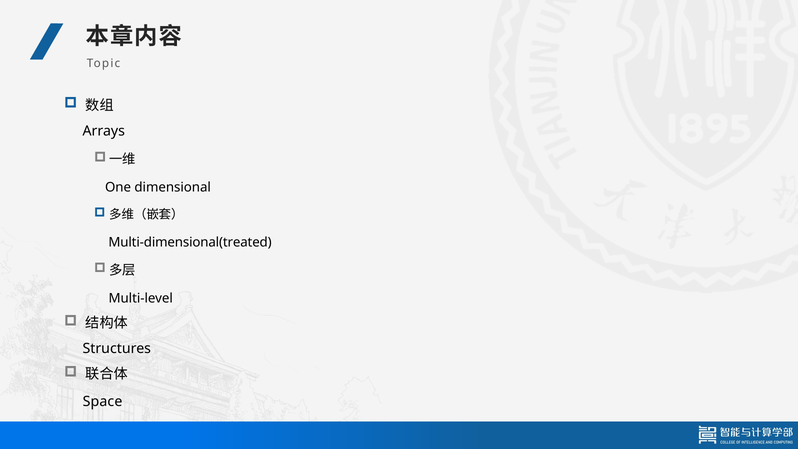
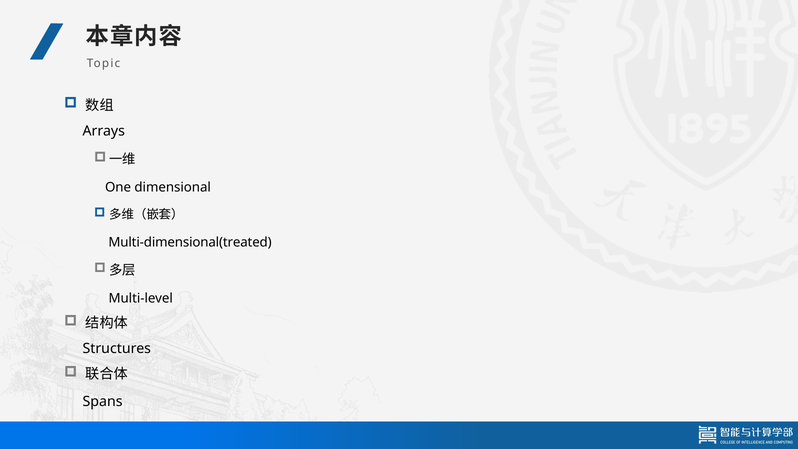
Space: Space -> Spans (103, 401)
